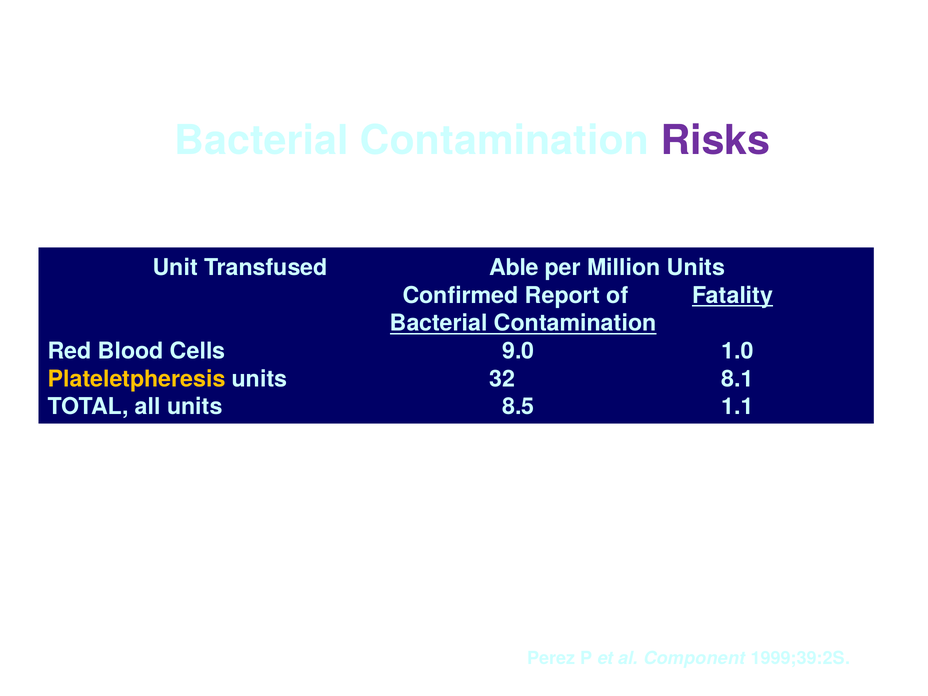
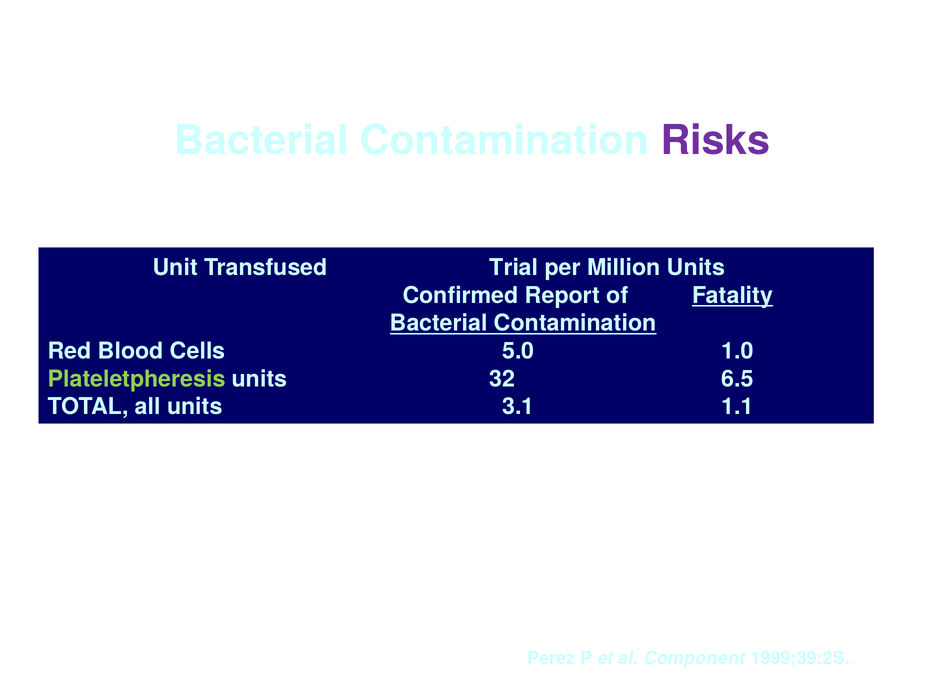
Able: Able -> Trial (514, 268)
9.0: 9.0 -> 5.0 (518, 351)
Plateletpheresis colour: yellow -> light green (137, 379)
8.1: 8.1 -> 6.5 (737, 379)
8.5: 8.5 -> 3.1 (518, 407)
